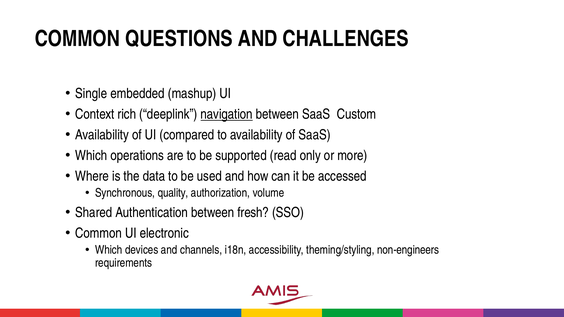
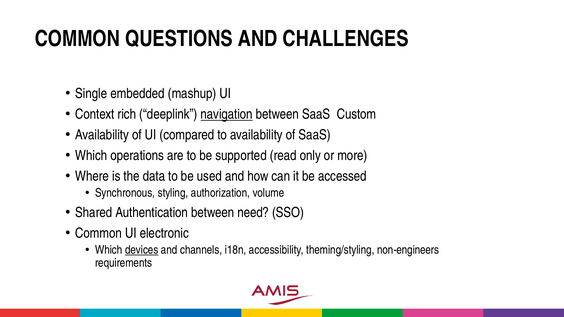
quality: quality -> styling (173, 193)
fresh: fresh -> need (253, 213)
devices underline: none -> present (142, 250)
